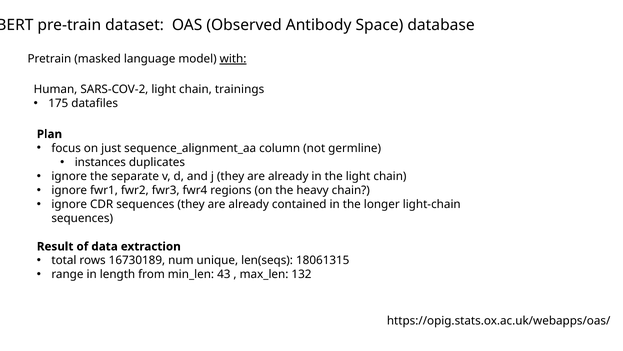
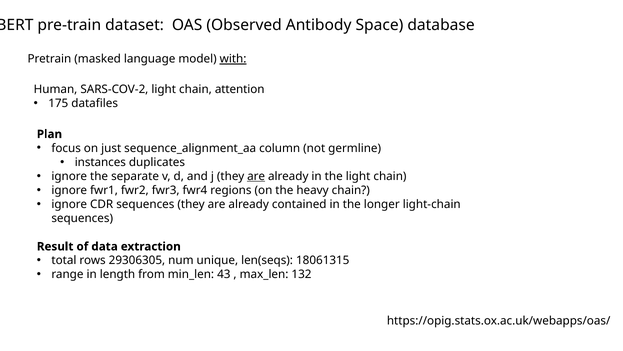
trainings: trainings -> attention (240, 89)
are underline: none -> present (256, 176)
16730189: 16730189 -> 29306305 (137, 260)
